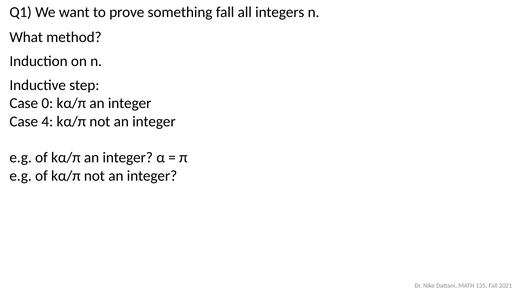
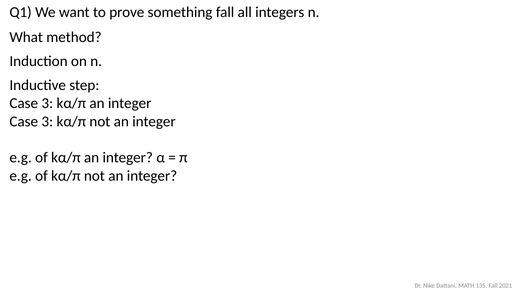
0: 0 -> 3 (47, 103)
4: 4 -> 3 (47, 122)
